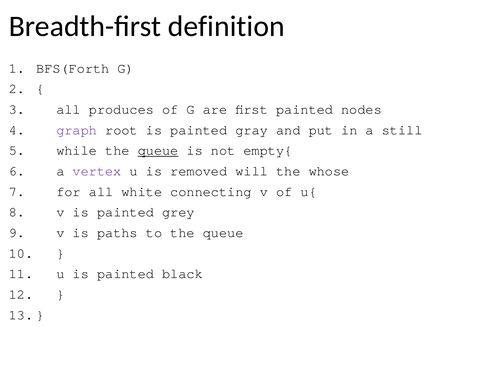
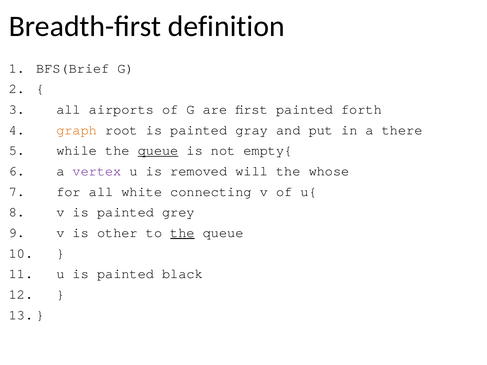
BFS(Forth: BFS(Forth -> BFS(Brief (73, 68)
produces: produces -> airports (121, 109)
nodes: nodes -> forth (362, 109)
graph colour: purple -> orange (77, 130)
still: still -> there (402, 130)
paths: paths -> other (117, 233)
the underline: none -> present (182, 233)
